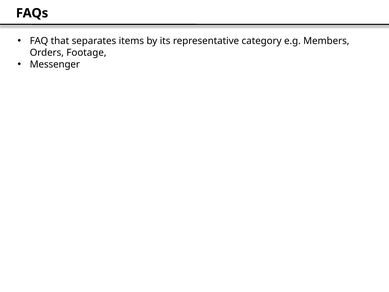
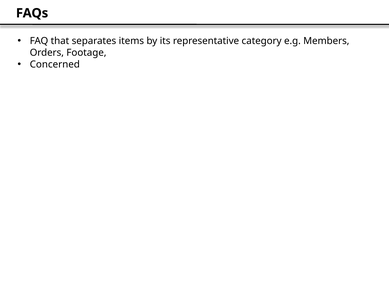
Messenger: Messenger -> Concerned (55, 64)
